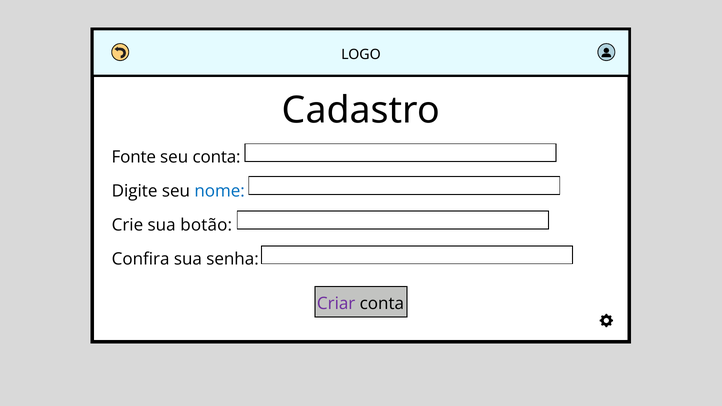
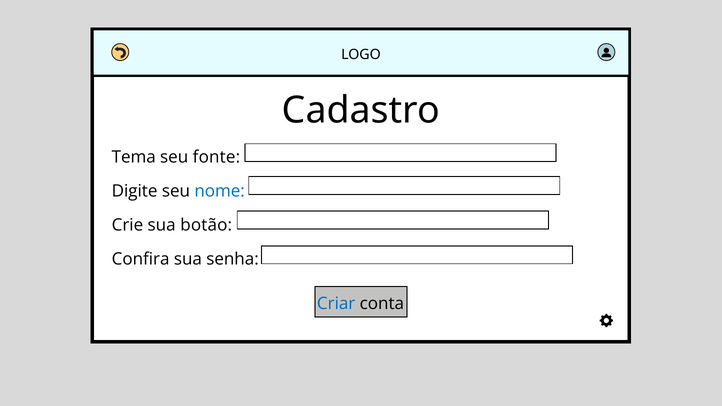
Fonte: Fonte -> Tema (134, 157)
seu conta: conta -> fonte (216, 157)
Criar colour: purple -> blue (336, 304)
